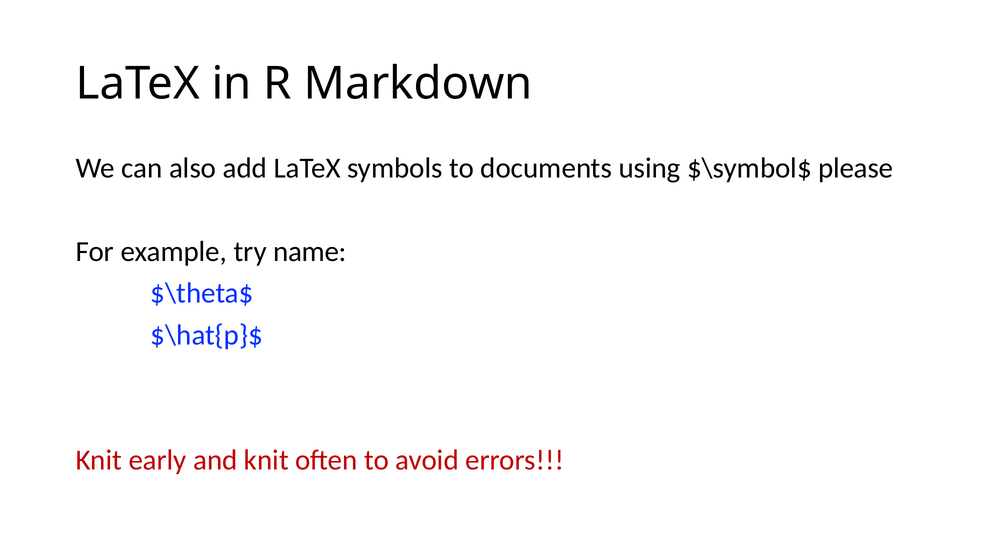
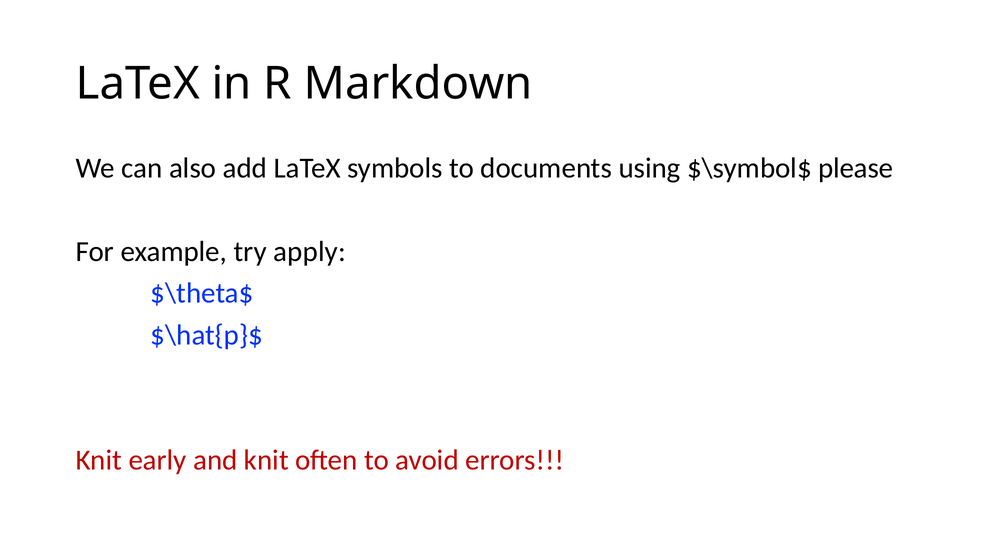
name: name -> apply (310, 251)
